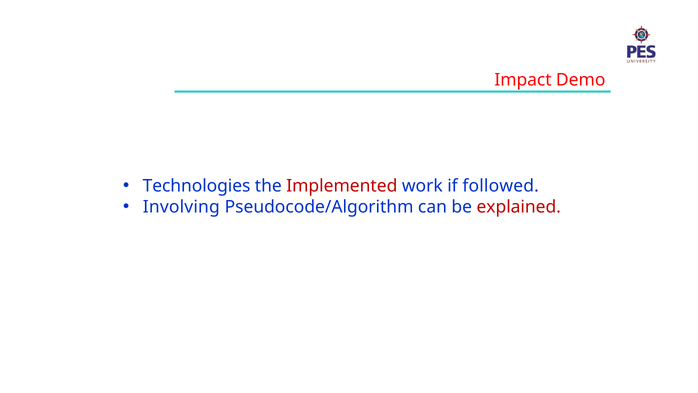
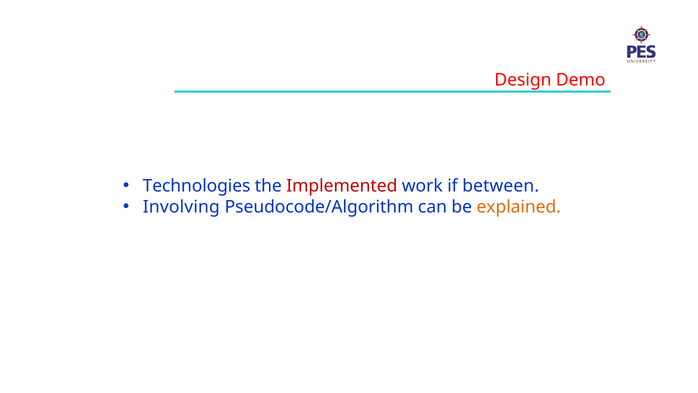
Impact: Impact -> Design (523, 80)
followed: followed -> between (501, 186)
explained colour: red -> orange (519, 207)
